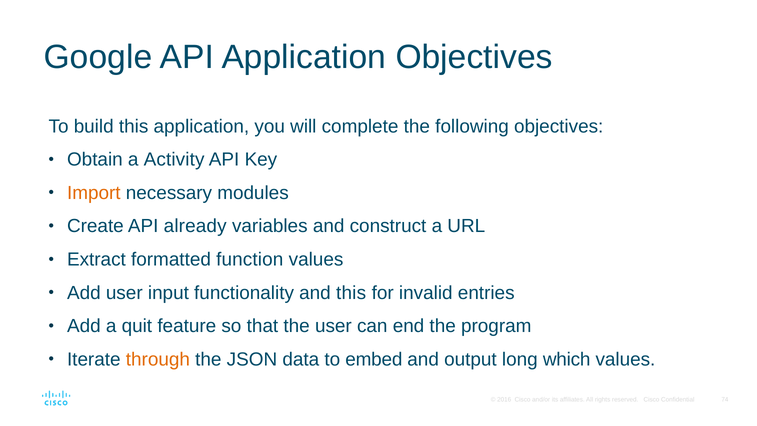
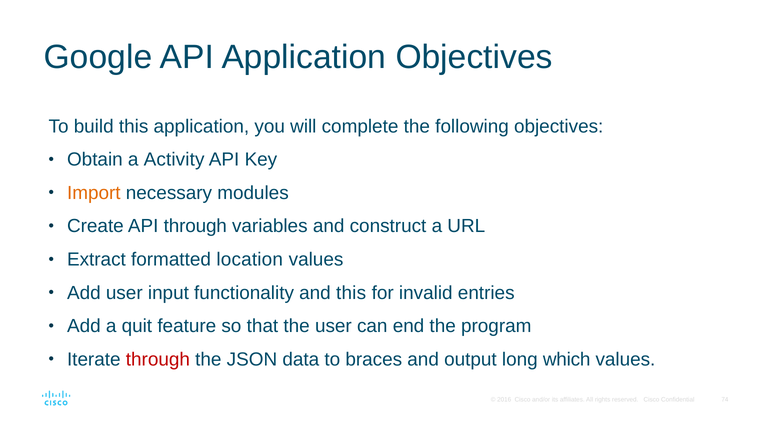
API already: already -> through (195, 226)
function: function -> location (250, 259)
through colour: orange -> red (158, 359)
embed: embed -> braces (374, 359)
